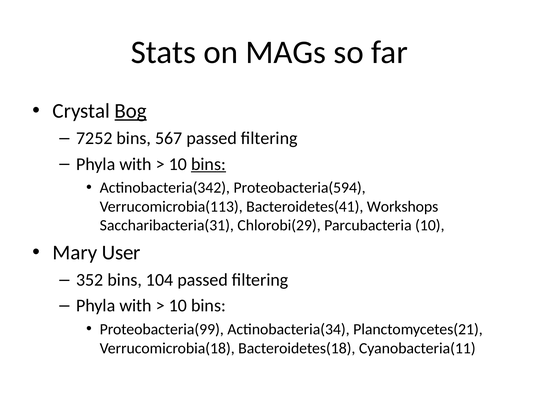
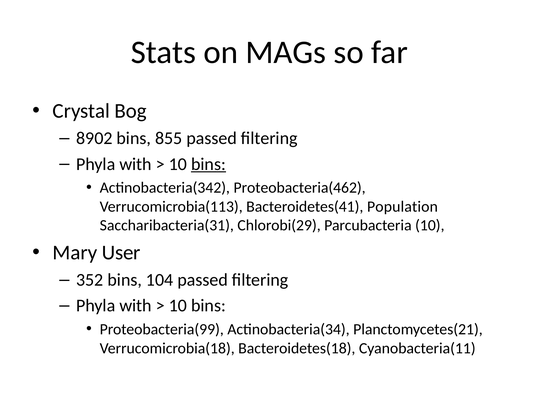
Bog underline: present -> none (131, 111)
7252: 7252 -> 8902 (94, 138)
567: 567 -> 855 (169, 138)
Proteobacteria(594: Proteobacteria(594 -> Proteobacteria(462 (300, 188)
Workshops: Workshops -> Population (402, 207)
